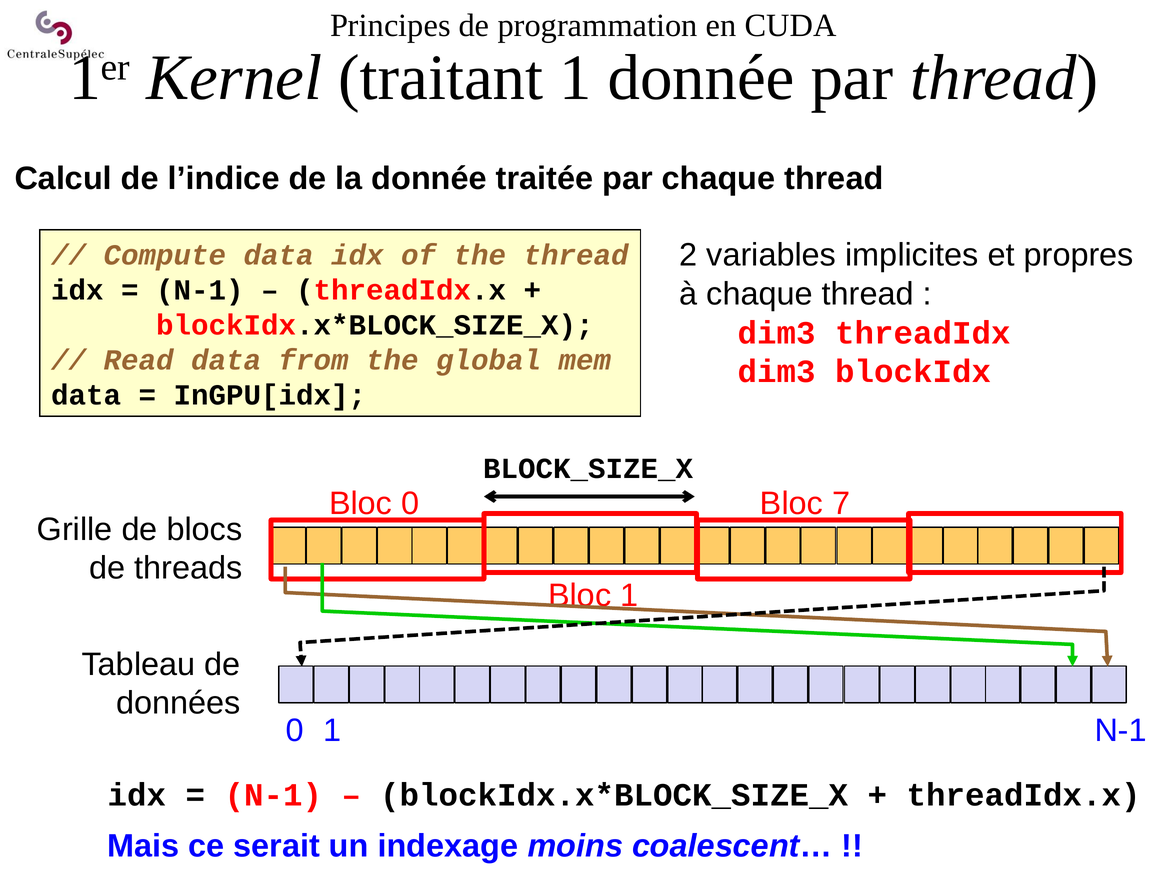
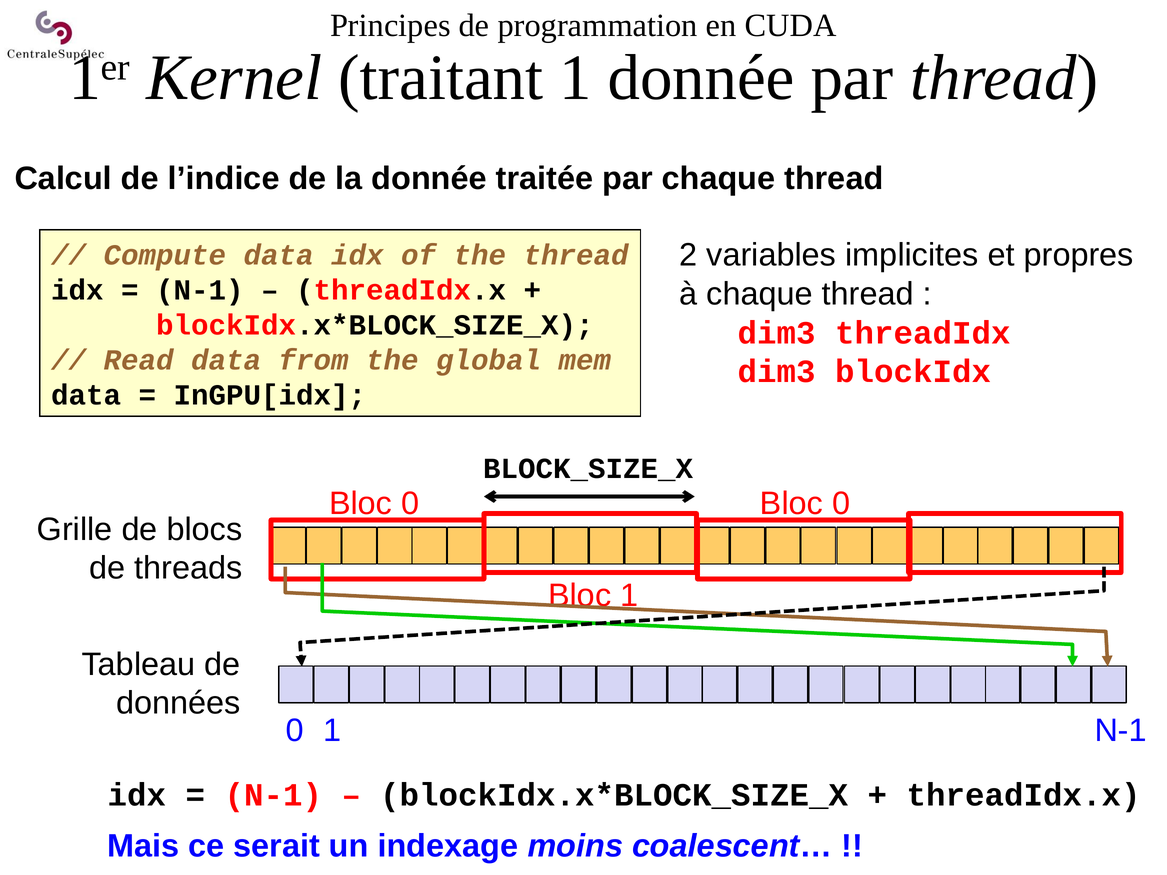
7: 7 -> 0 (841, 504)
